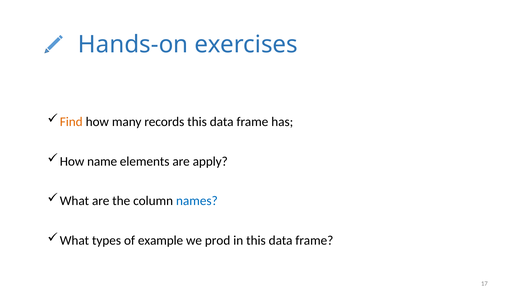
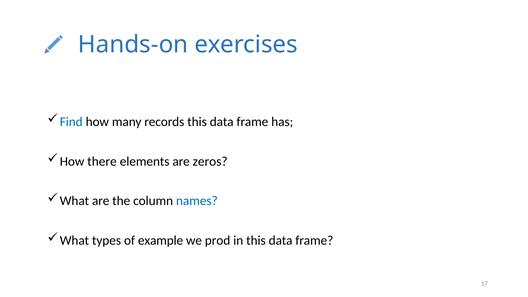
Find colour: orange -> blue (71, 122)
name: name -> there (102, 161)
apply: apply -> zeros (210, 161)
